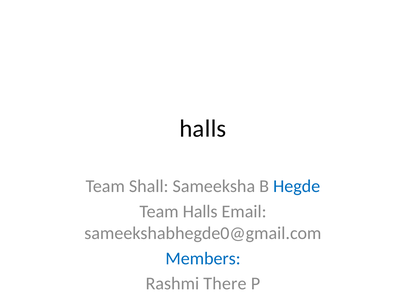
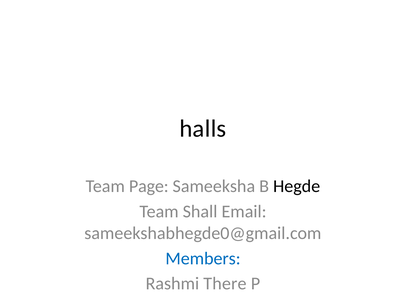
Shall: Shall -> Page (149, 187)
Hegde colour: blue -> black (297, 187)
Team Halls: Halls -> Shall (200, 212)
